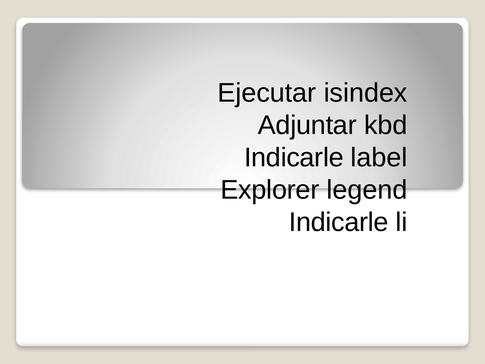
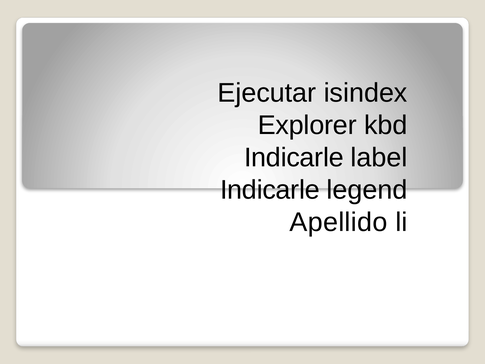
Adjuntar: Adjuntar -> Explorer (307, 125)
Explorer: Explorer -> Indicarle (270, 190)
Indicarle: Indicarle -> Apellido (339, 222)
